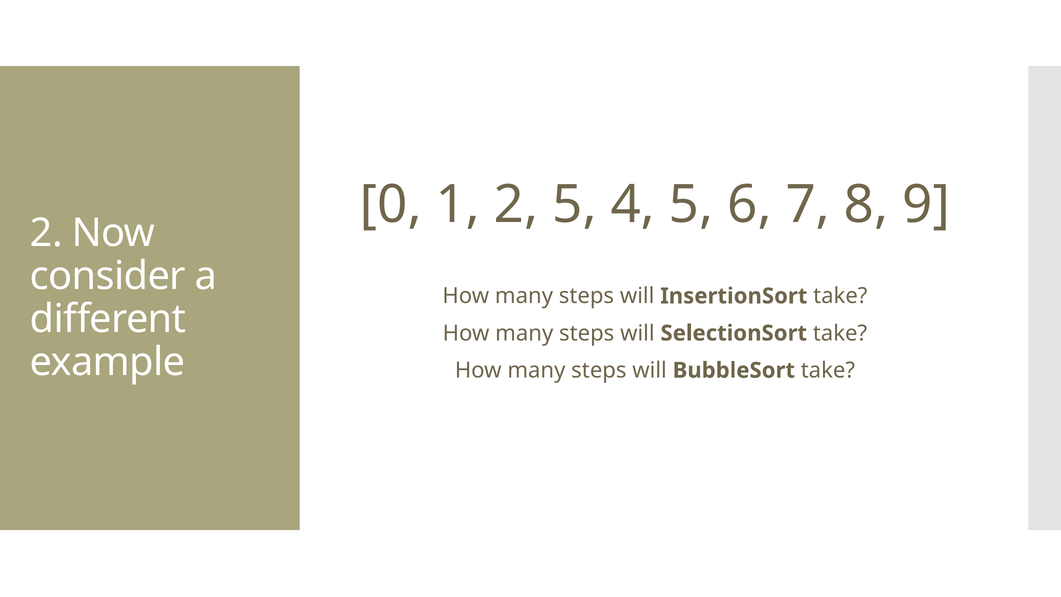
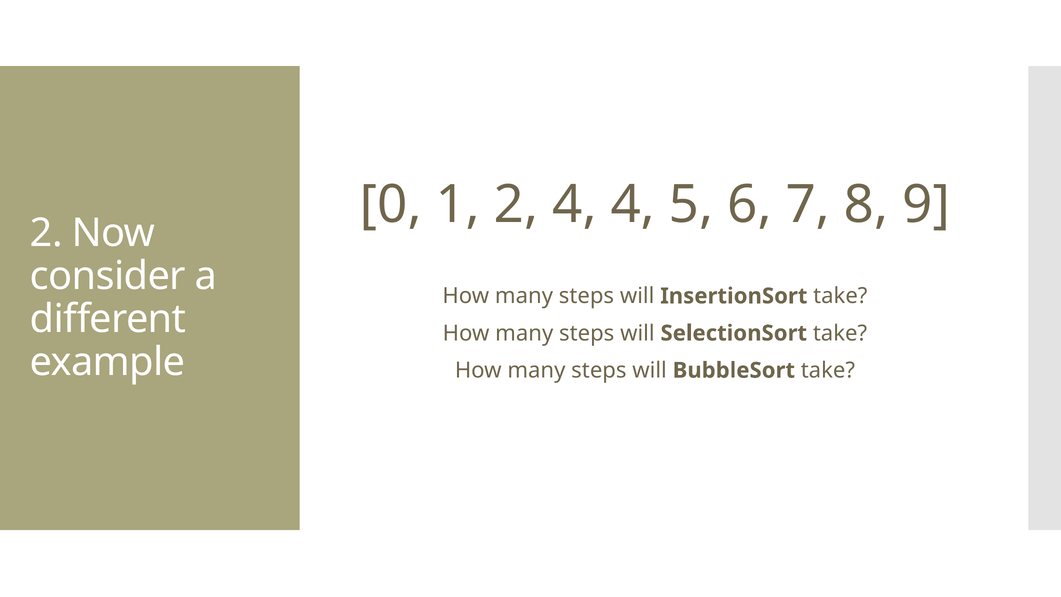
2 5: 5 -> 4 (574, 205)
